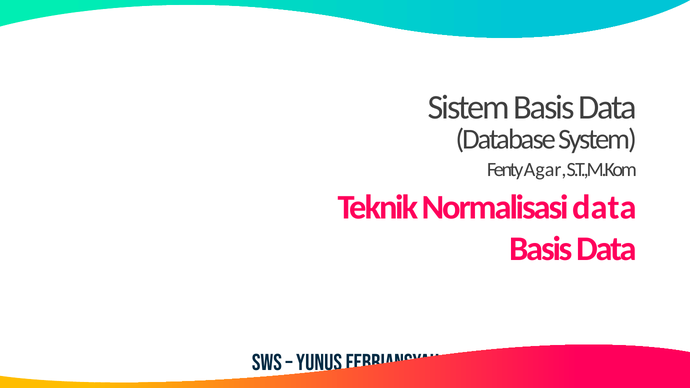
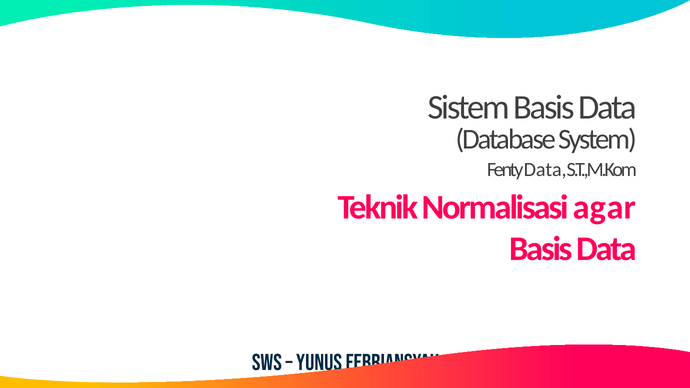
Fenty Agar: Agar -> Data (545, 170)
Normalisasi data: data -> agar (604, 207)
